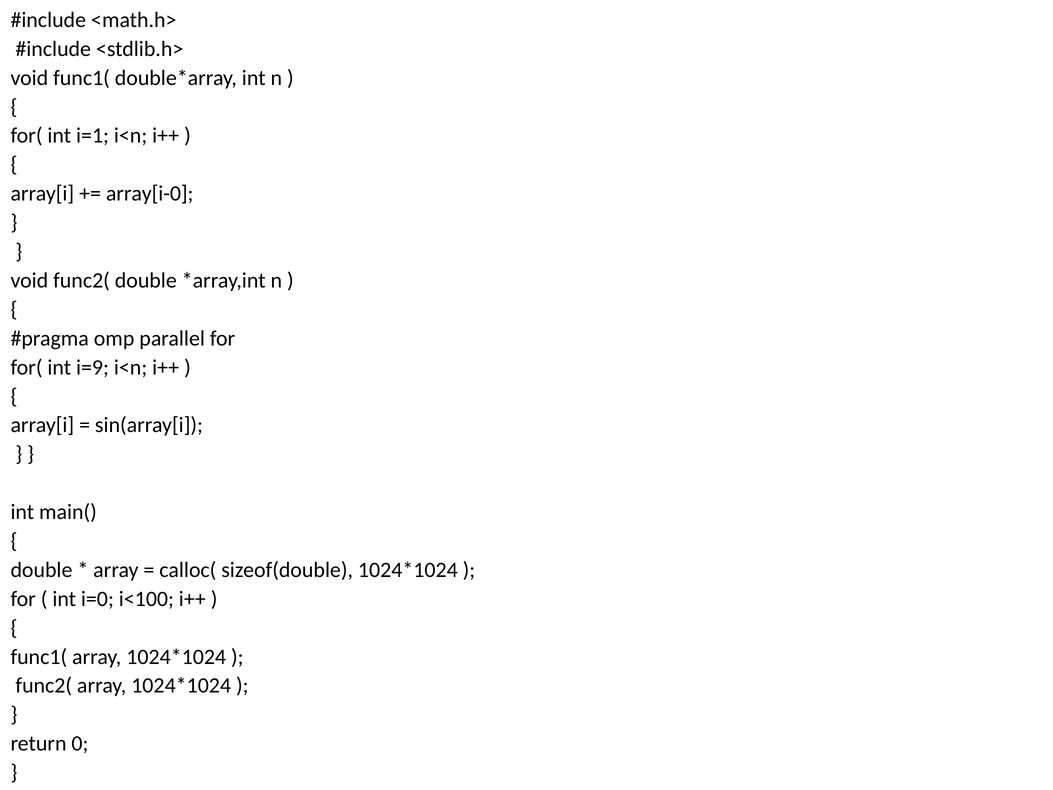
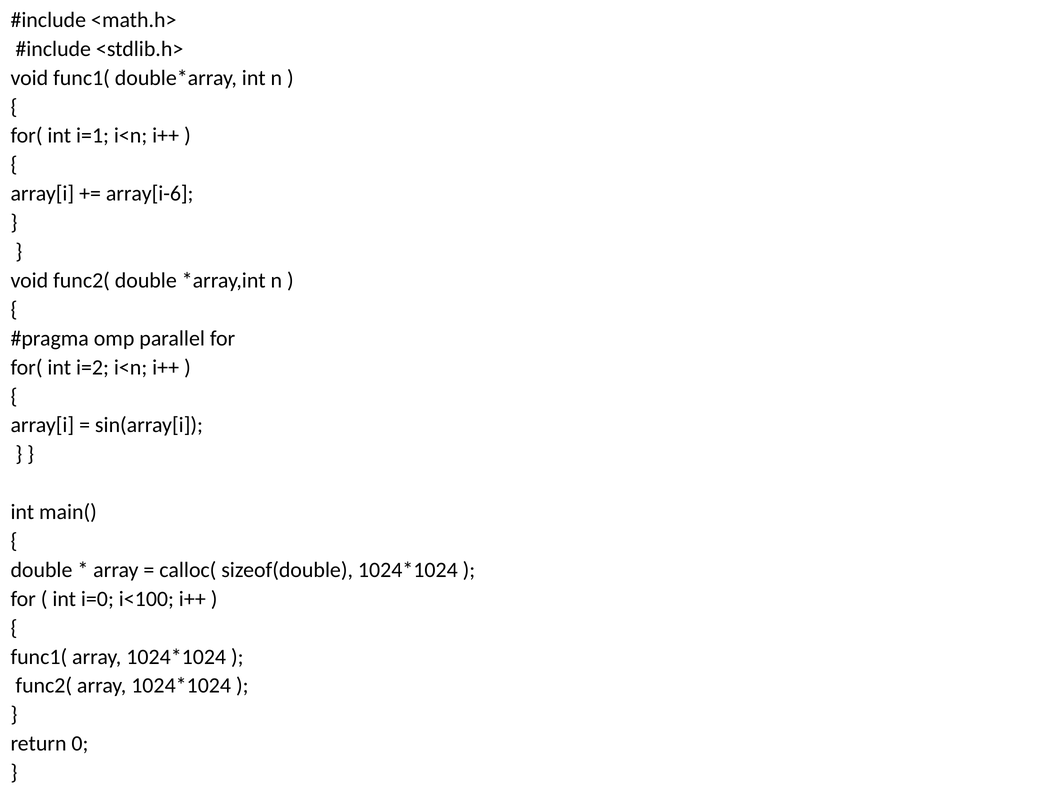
array[i-0: array[i-0 -> array[i-6 (150, 194)
i=9: i=9 -> i=2 (92, 367)
